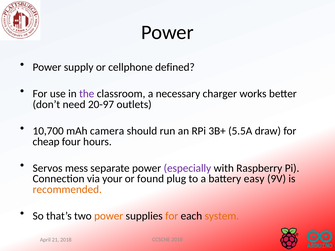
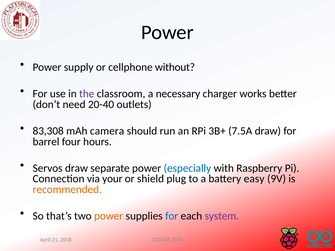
defined: defined -> without (175, 67)
20-97: 20-97 -> 20-40 (101, 105)
10,700: 10,700 -> 83,308 (48, 131)
5.5A: 5.5A -> 7.5A (240, 131)
cheap: cheap -> barrel (46, 142)
Servos mess: mess -> draw (76, 168)
especially colour: purple -> blue (187, 168)
found: found -> shield (151, 179)
for colour: orange -> blue (172, 216)
system colour: orange -> purple (222, 216)
